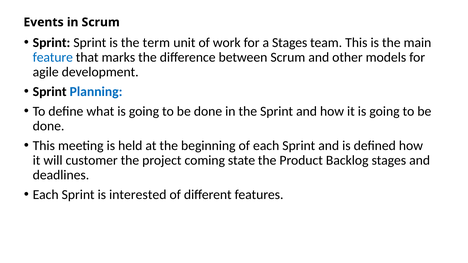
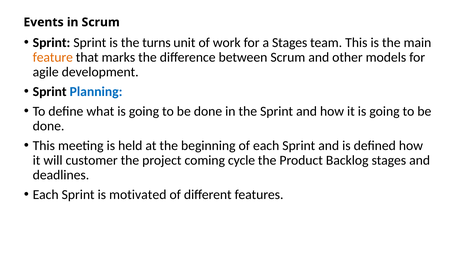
term: term -> turns (156, 43)
feature colour: blue -> orange (53, 57)
state: state -> cycle (242, 160)
interested: interested -> motivated (138, 195)
